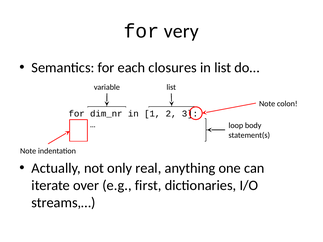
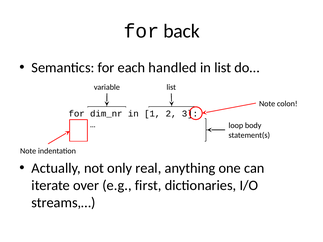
very: very -> back (182, 31)
closures: closures -> handled (173, 68)
